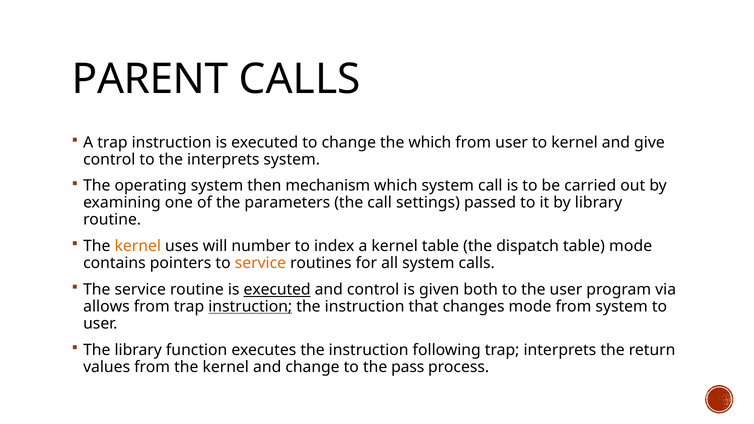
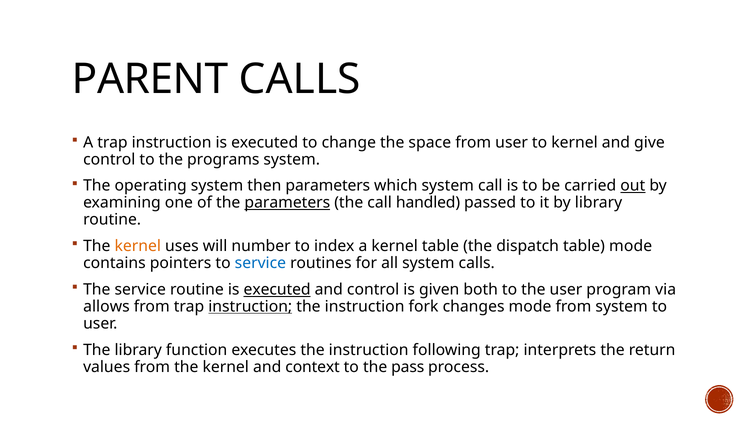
the which: which -> space (430, 142)
the interprets: interprets -> programs (223, 159)
then mechanism: mechanism -> parameters (328, 186)
out underline: none -> present (633, 186)
parameters underline: none -> present (287, 203)
settings: settings -> handled (428, 203)
service colour: orange -> blue (260, 263)
that: that -> fork (424, 307)
and change: change -> context (313, 367)
